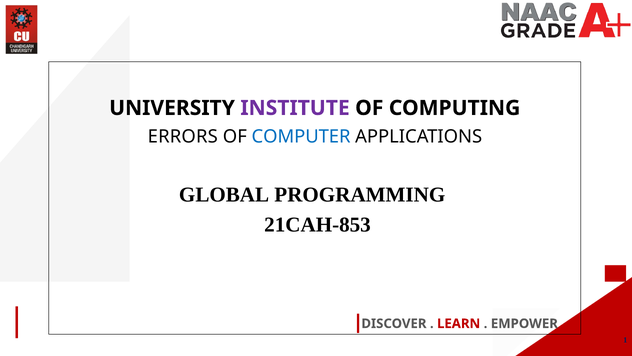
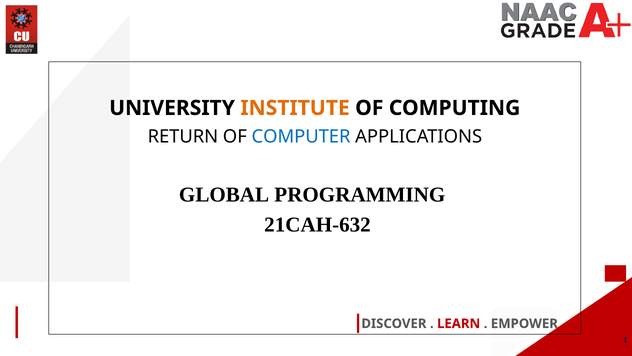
INSTITUTE colour: purple -> orange (295, 108)
ERRORS: ERRORS -> RETURN (183, 137)
21CAH-853: 21CAH-853 -> 21CAH-632 (318, 225)
